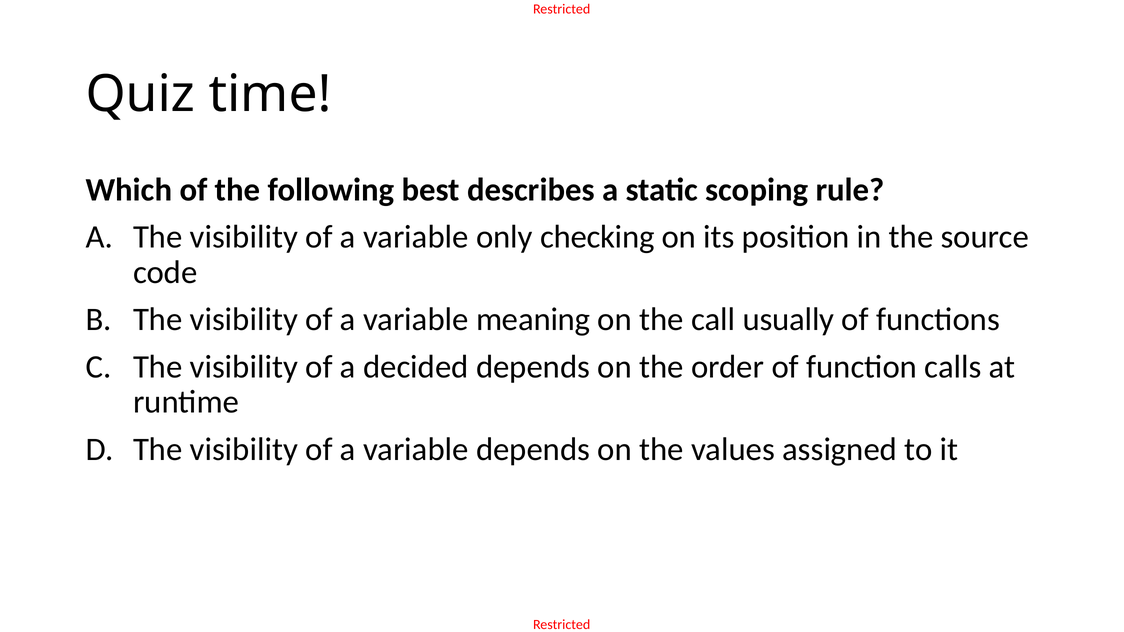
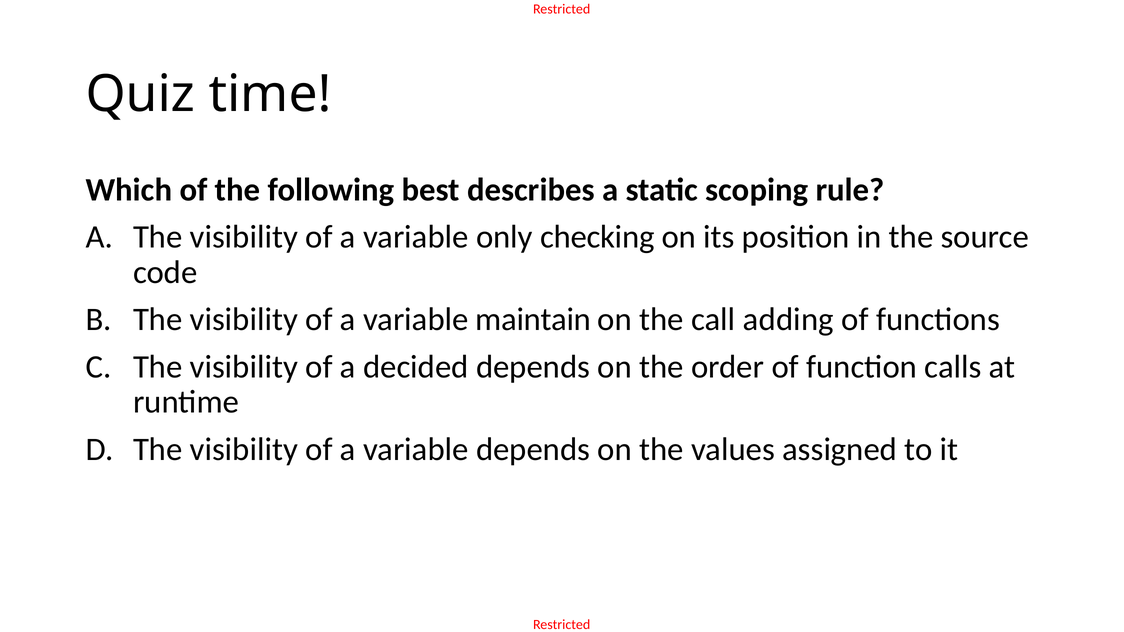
meaning: meaning -> maintain (533, 320)
usually: usually -> adding (788, 320)
